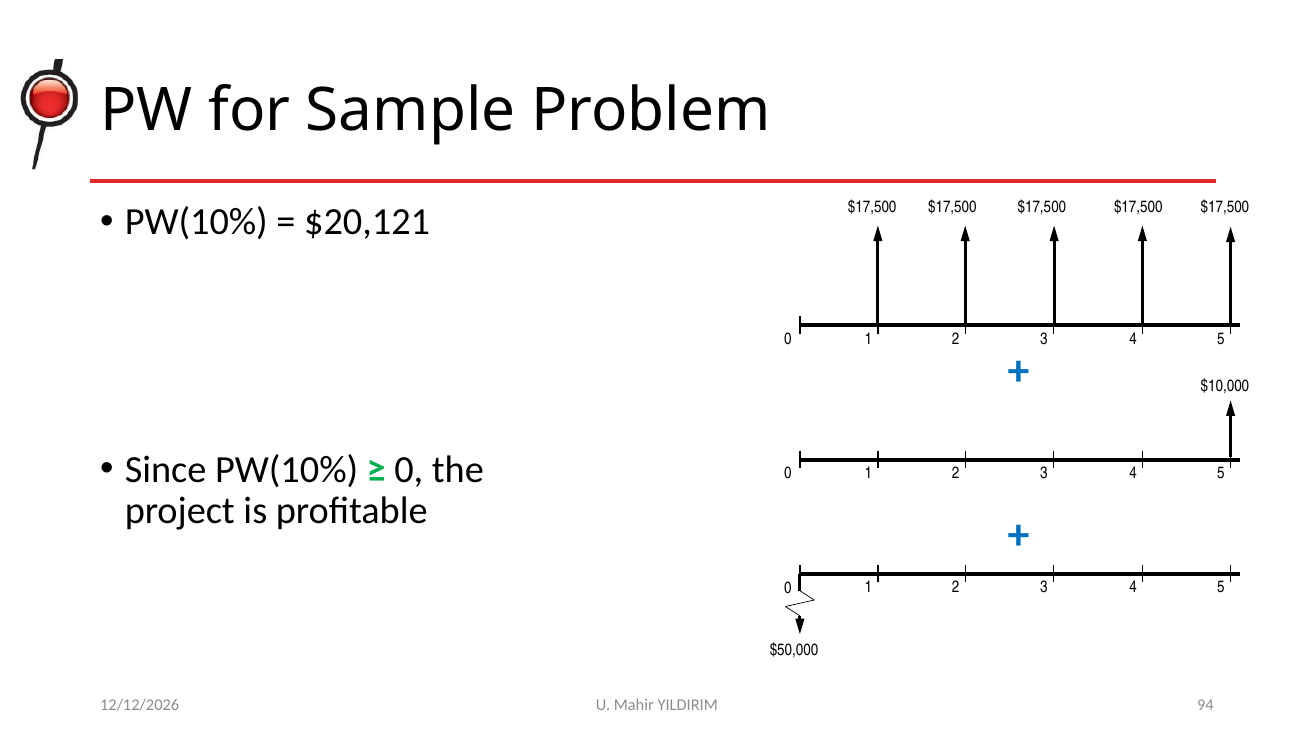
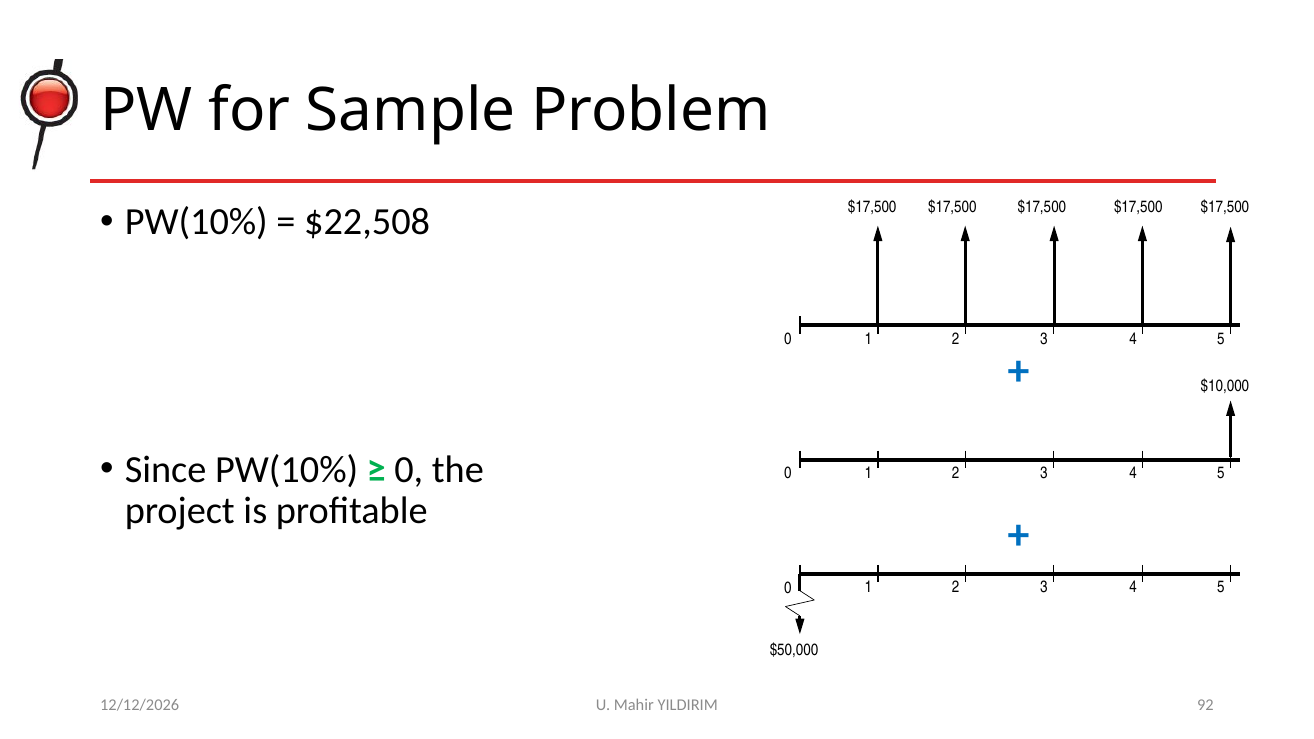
$20,121: $20,121 -> $22,508 (367, 222)
94: 94 -> 92 (1205, 706)
